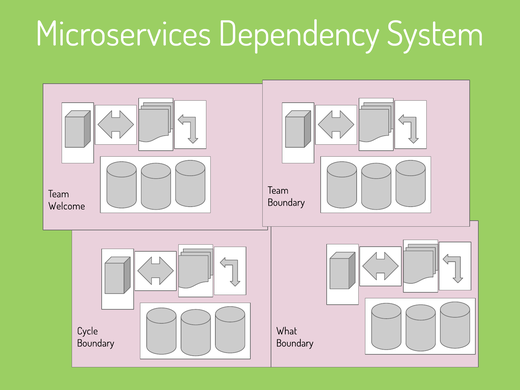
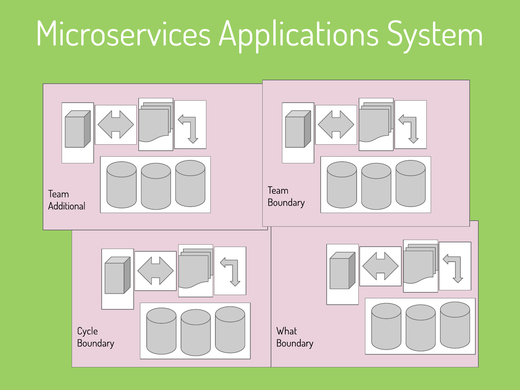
Dependency: Dependency -> Applications (299, 34)
Welcome: Welcome -> Additional (67, 206)
